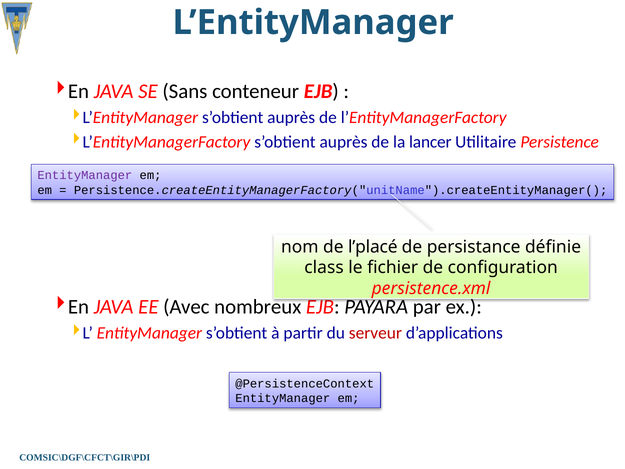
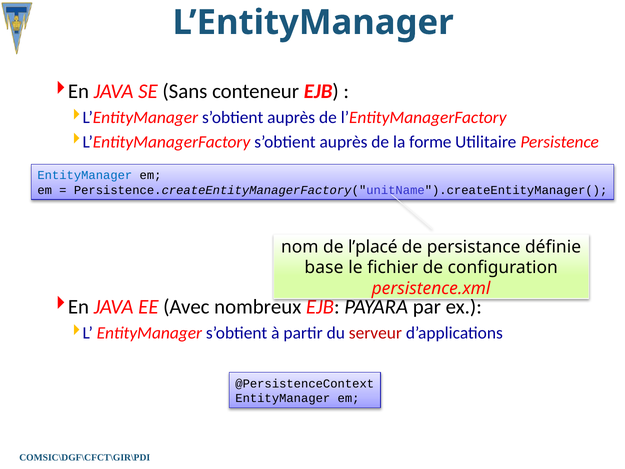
lancer: lancer -> forme (430, 142)
EntityManager colour: purple -> blue (85, 175)
class: class -> base (324, 268)
